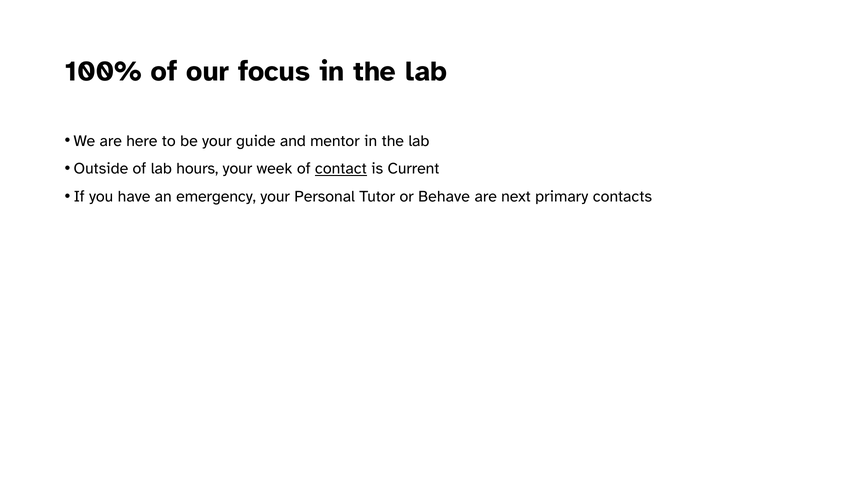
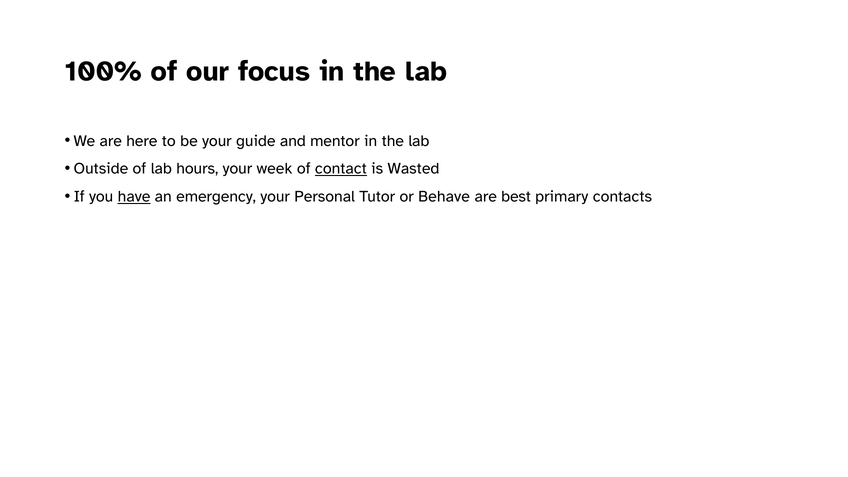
Current: Current -> Wasted (413, 169)
have underline: none -> present (134, 197)
next: next -> best (516, 197)
